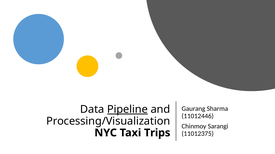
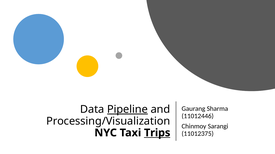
Trips underline: none -> present (157, 133)
